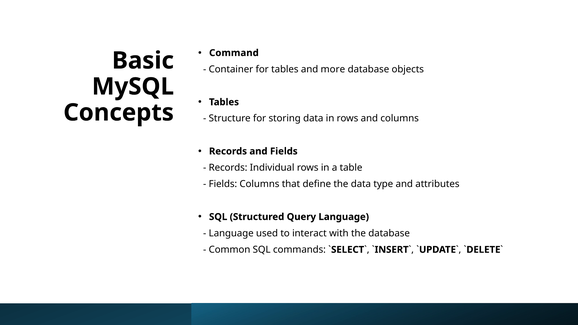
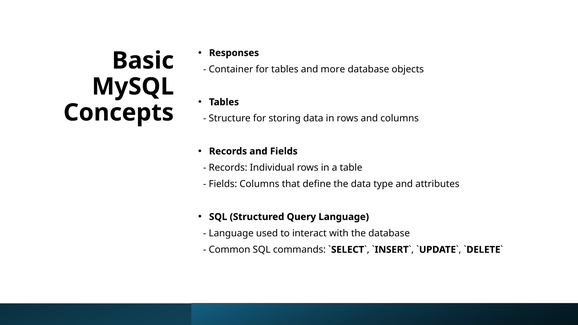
Command: Command -> Responses (234, 53)
